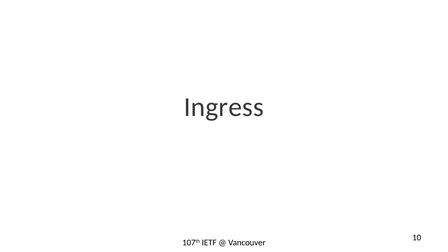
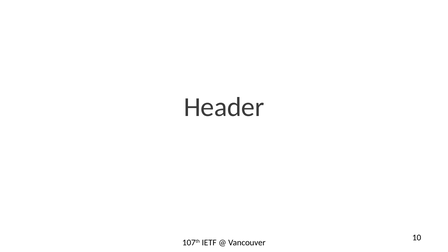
Ingress: Ingress -> Header (224, 107)
